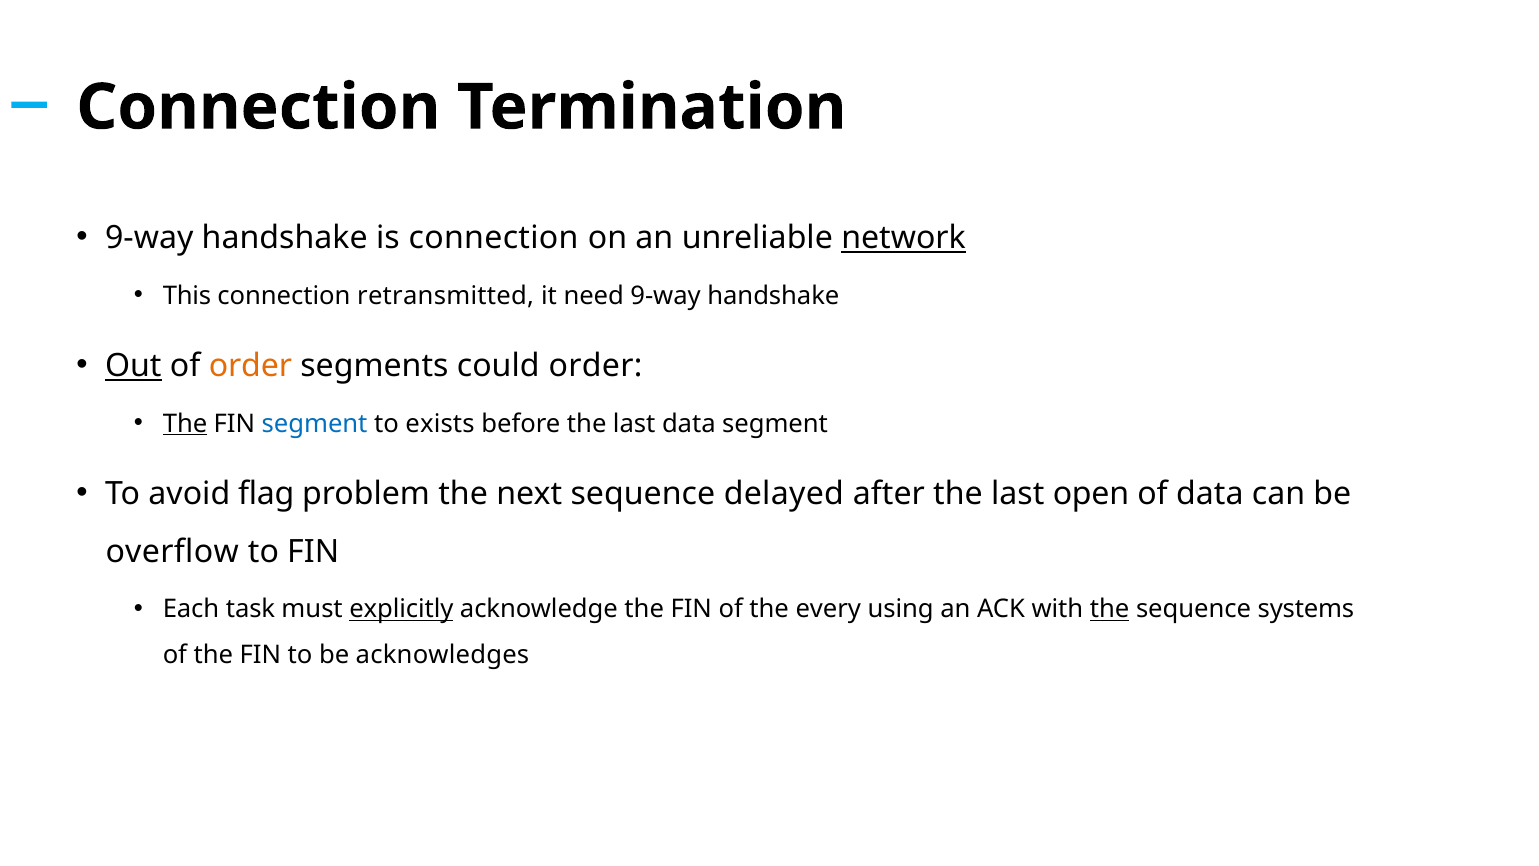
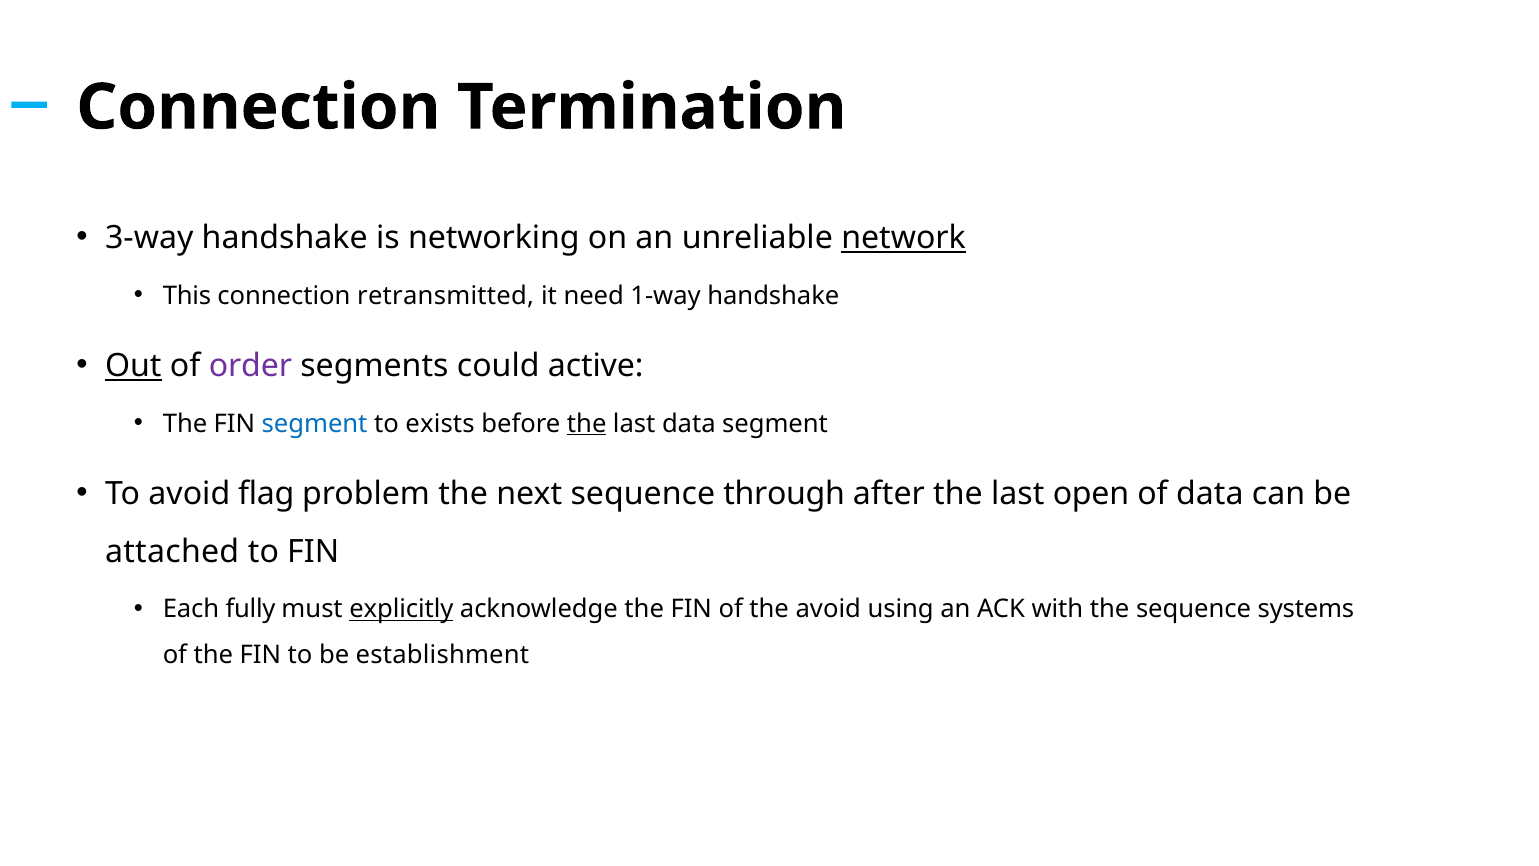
9-way: 9-way -> 3-way (149, 238)
is connection: connection -> networking (494, 238)
need 9-way: 9-way -> 1-way (666, 296)
order colour: orange -> purple (250, 366)
could order: order -> active (596, 366)
The underline: present -> none (185, 423)
the underline: none -> present (587, 423)
delayed: delayed -> through (784, 494)
overflow: overflow -> attached (172, 552)
task: task -> fully (251, 609)
the every: every -> avoid (828, 609)
the underline: present -> none (1110, 609)
acknowledges: acknowledges -> establishment (442, 655)
